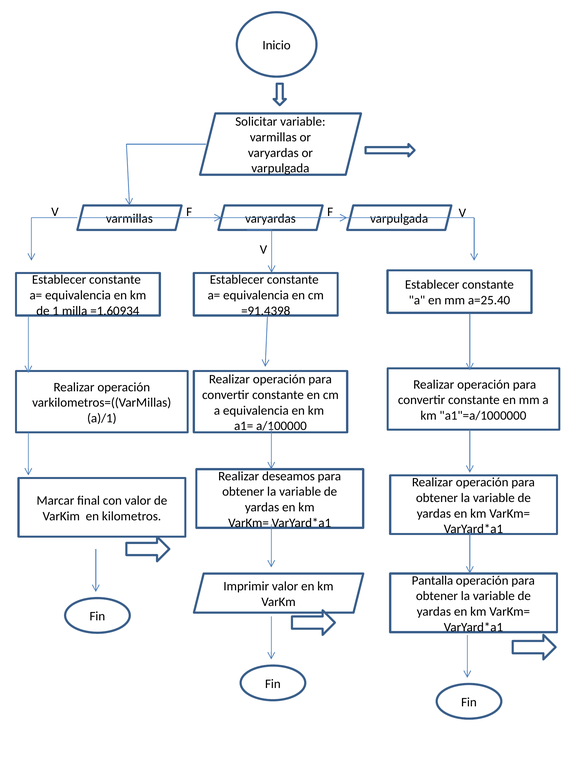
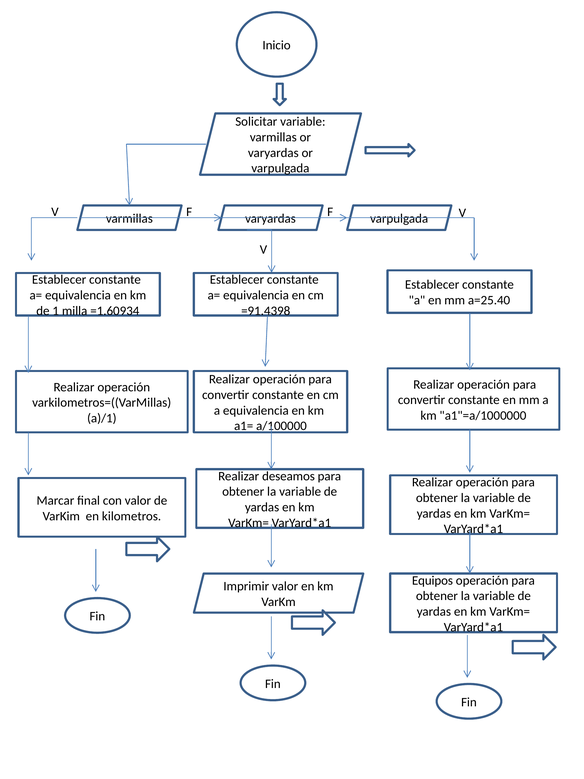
Pantalla: Pantalla -> Equipos (432, 580)
